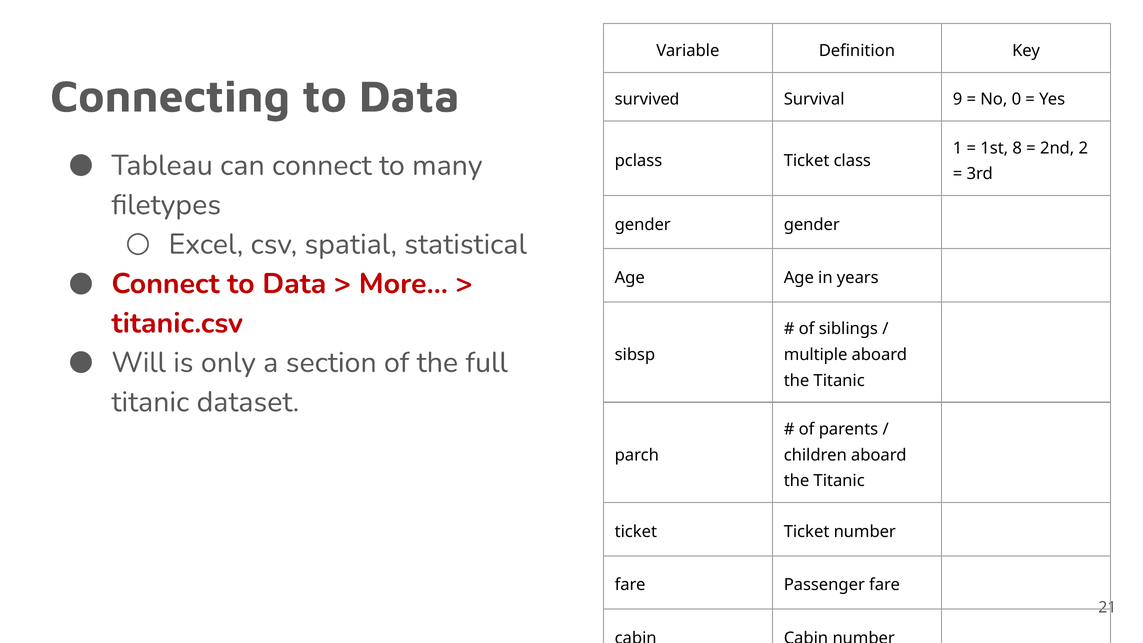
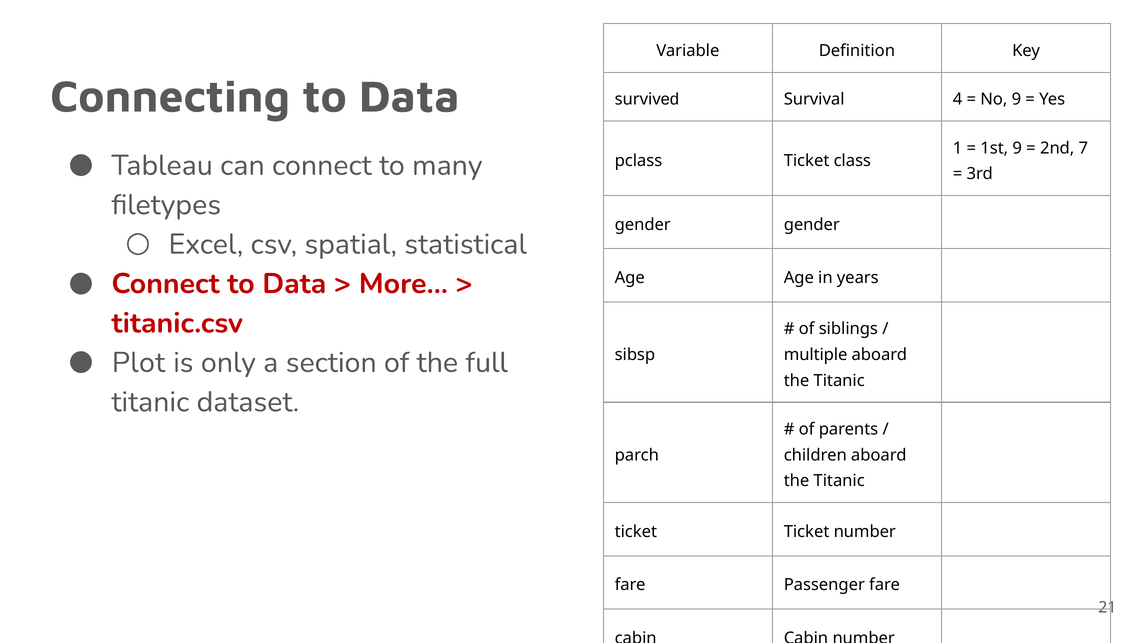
9: 9 -> 4 (958, 99)
No 0: 0 -> 9 (1016, 99)
1st 8: 8 -> 9 (1017, 148)
2: 2 -> 7 (1083, 148)
Will: Will -> Plot (139, 362)
